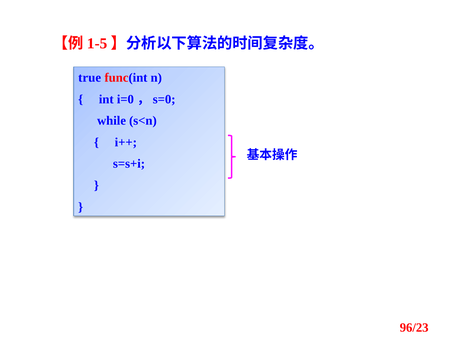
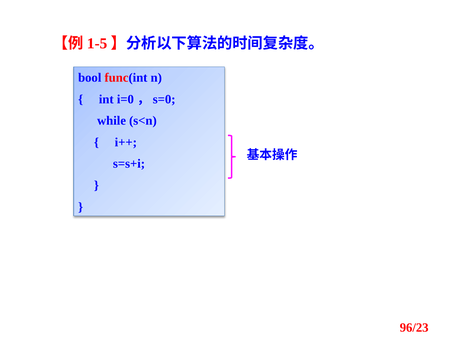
true: true -> bool (90, 78)
